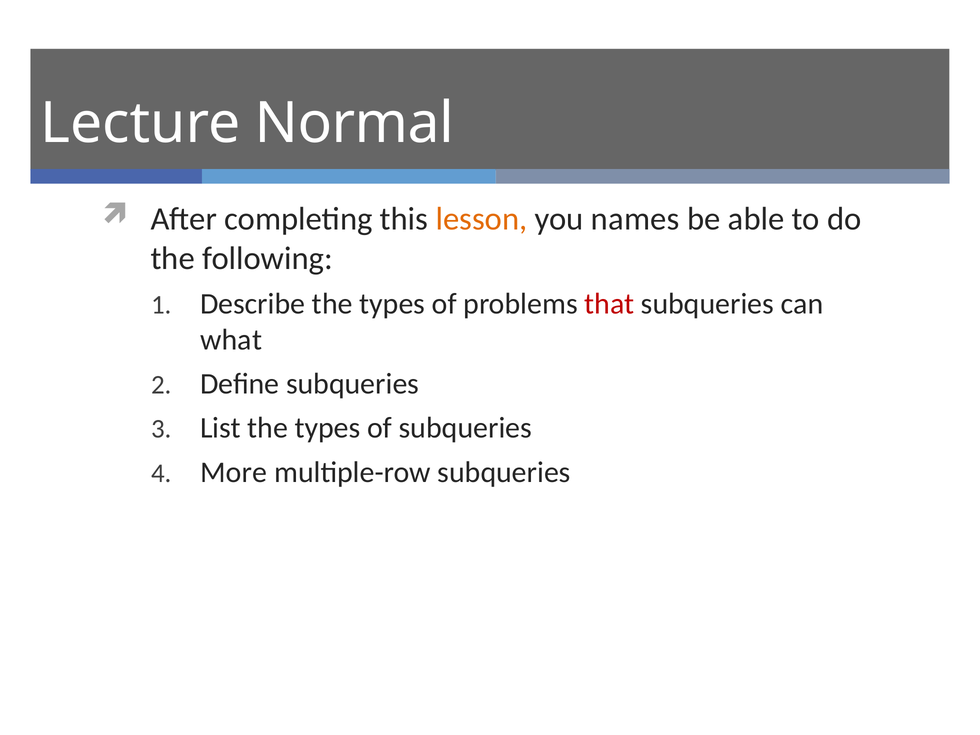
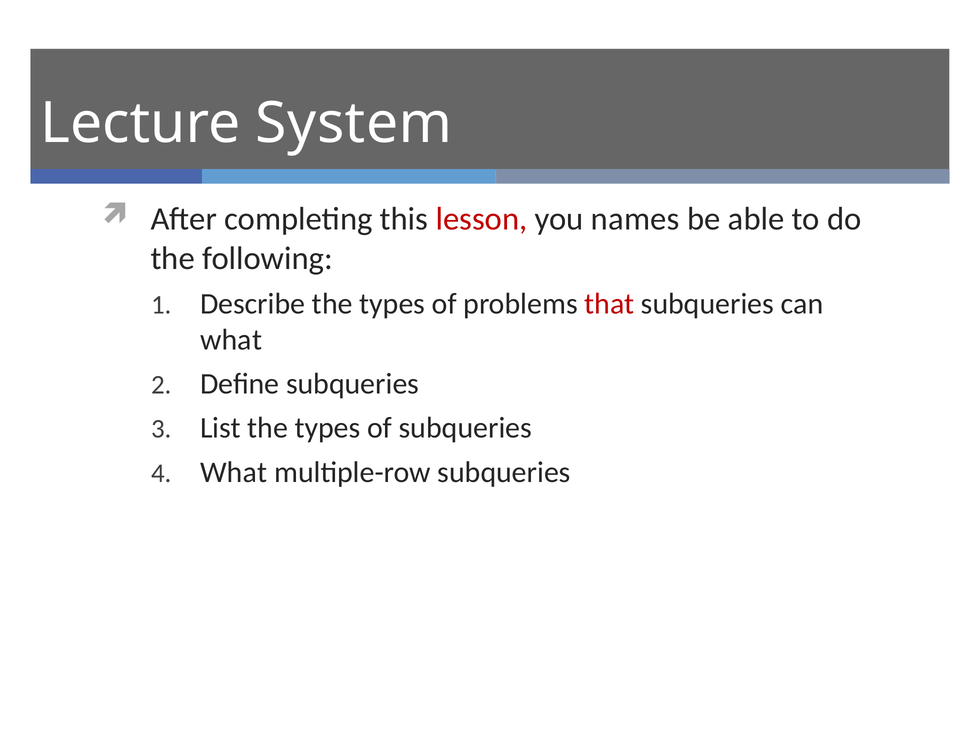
Normal: Normal -> System (354, 123)
lesson colour: orange -> red (481, 219)
More: More -> What (234, 472)
